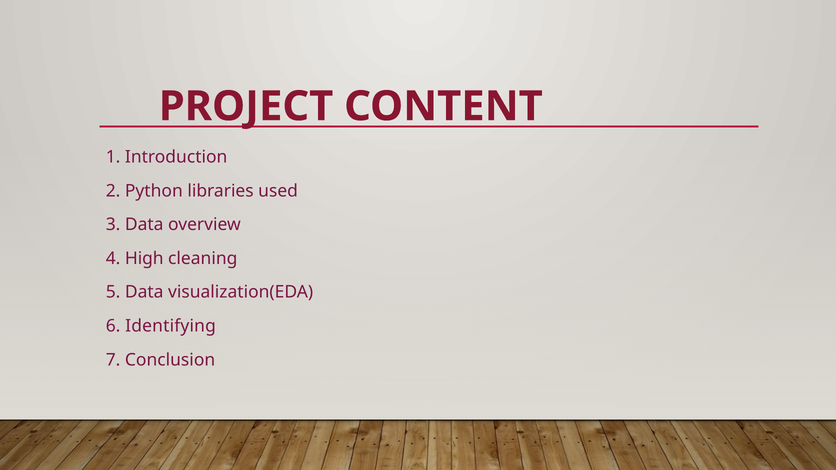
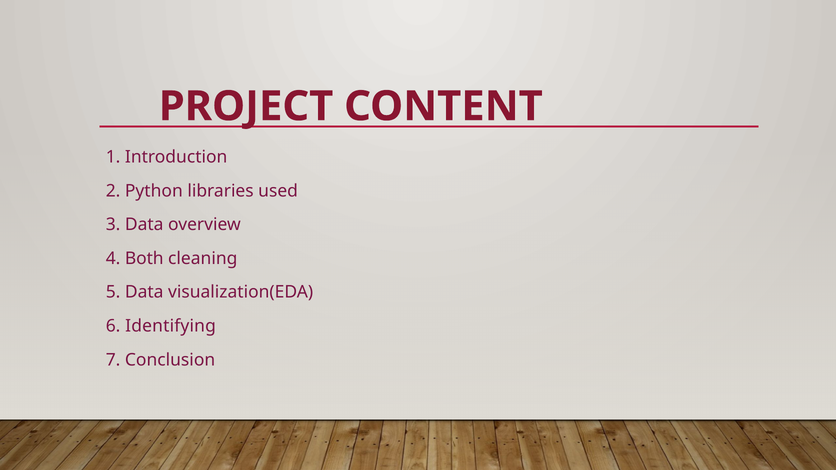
High: High -> Both (144, 259)
